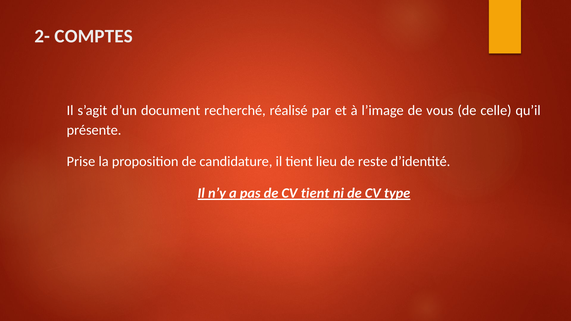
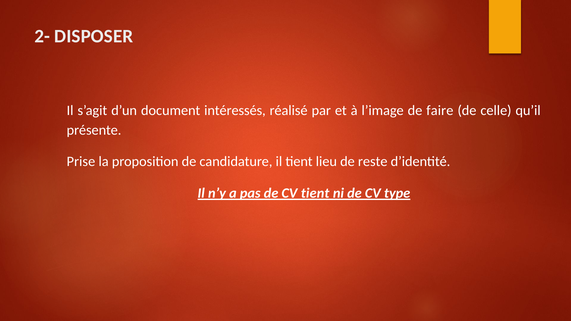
COMPTES: COMPTES -> DISPOSER (94, 36)
recherché: recherché -> intéressés (235, 110)
vous: vous -> faire (440, 110)
